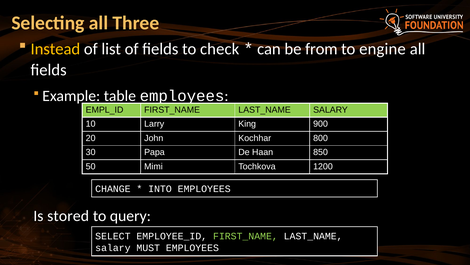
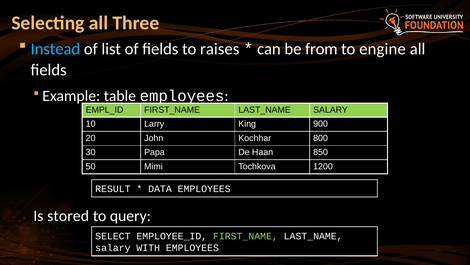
Instead colour: yellow -> light blue (55, 49)
check: check -> raises (220, 49)
CHANGE: CHANGE -> RESULT (113, 189)
INTO: INTO -> DATA (160, 189)
MUST: MUST -> WITH (148, 247)
